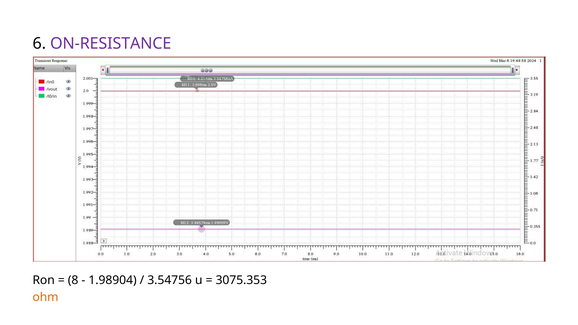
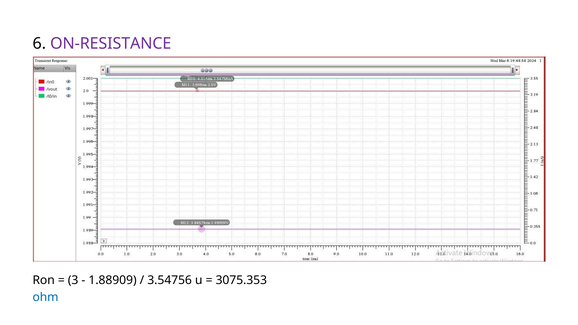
8: 8 -> 3 (73, 280)
1.98904: 1.98904 -> 1.88909 (113, 280)
ohm colour: orange -> blue (45, 297)
